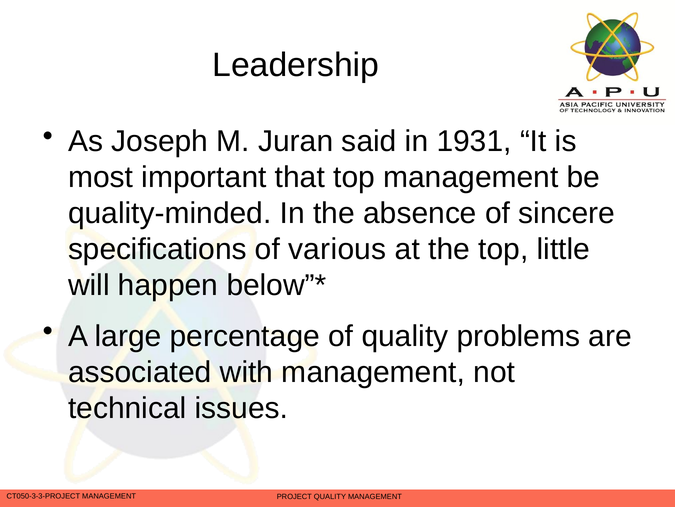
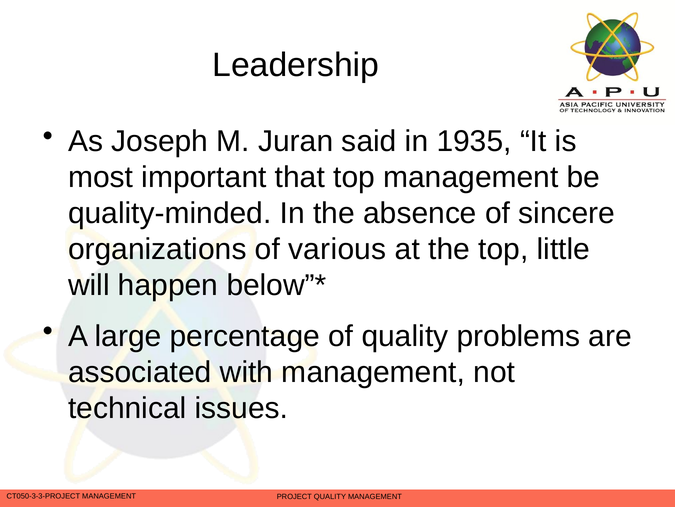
1931: 1931 -> 1935 (474, 141)
specifications: specifications -> organizations (157, 249)
